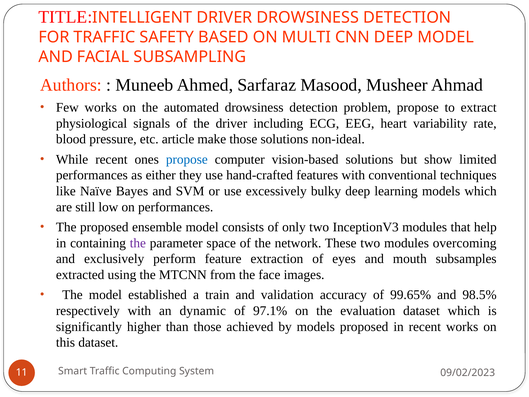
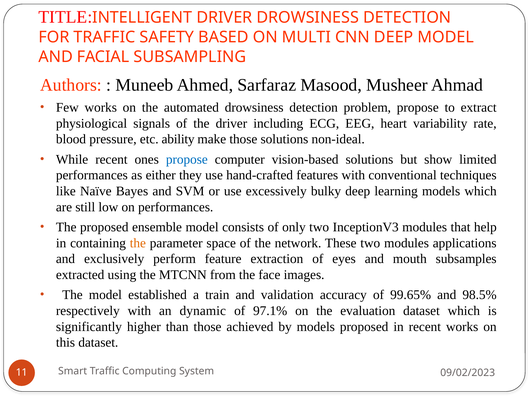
article: article -> ability (178, 139)
the colour: purple -> orange (138, 243)
overcoming: overcoming -> applications (465, 243)
